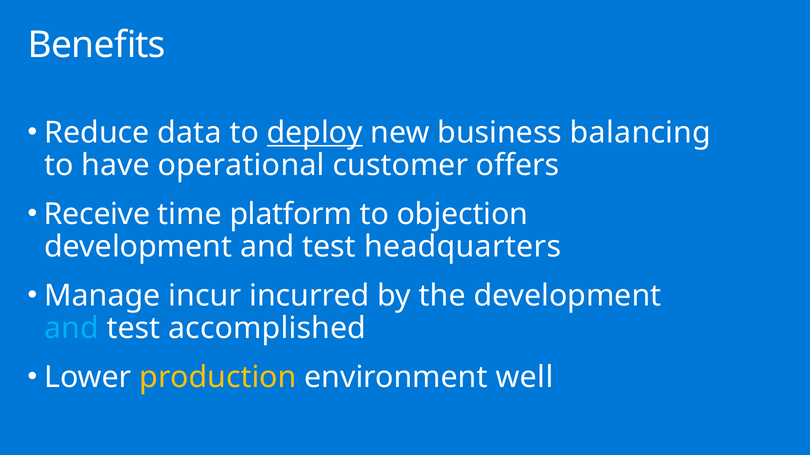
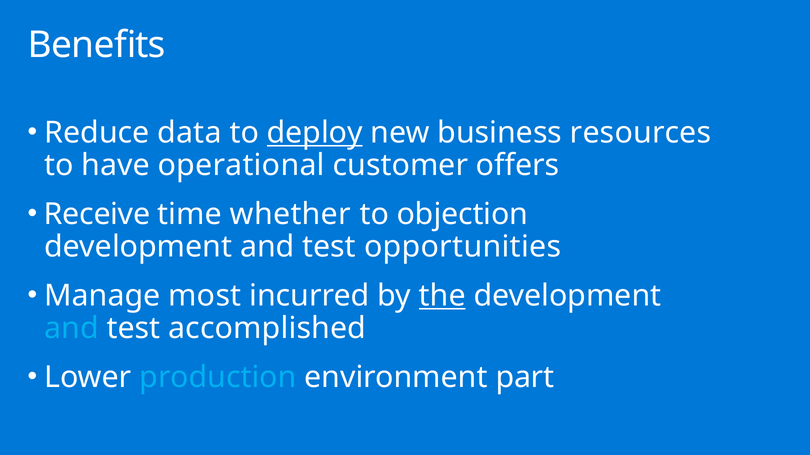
balancing: balancing -> resources (641, 133)
platform: platform -> whether (290, 214)
headquarters: headquarters -> opportunities (463, 247)
incur: incur -> most (205, 296)
the underline: none -> present (442, 296)
production colour: yellow -> light blue (218, 378)
well: well -> part (525, 378)
